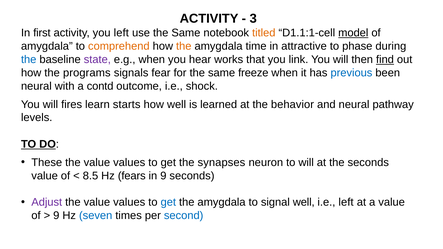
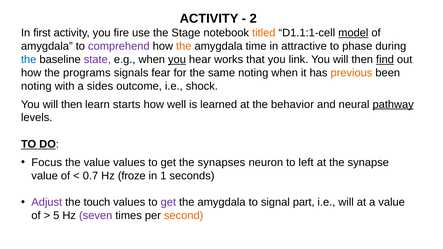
3: 3 -> 2 (253, 19)
you left: left -> fire (121, 33)
use the Same: Same -> Stage (186, 33)
comprehend colour: orange -> purple (119, 46)
you underline: none -> present (177, 60)
same freeze: freeze -> noting (253, 73)
previous colour: blue -> orange (351, 73)
neural: neural -> noting (36, 86)
contd: contd -> sides (100, 86)
fires: fires -> then (72, 104)
pathway underline: none -> present (393, 104)
These: These -> Focus (47, 163)
to will: will -> left (306, 163)
the seconds: seconds -> synapse (368, 163)
8.5: 8.5 -> 0.7 (90, 176)
fears: fears -> froze (132, 176)
in 9: 9 -> 1 (163, 176)
value: value -> touch (97, 202)
get colour: blue -> purple (168, 202)
signal well: well -> part (304, 202)
i.e left: left -> will (346, 202)
9: 9 -> 5 (56, 216)
seven colour: blue -> purple (96, 216)
second colour: blue -> orange (184, 216)
